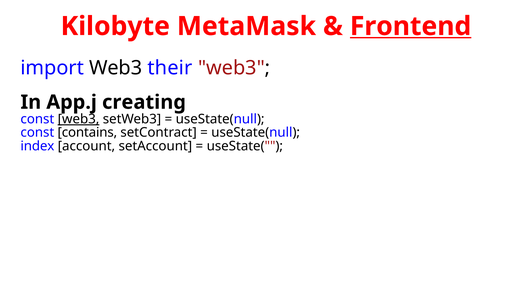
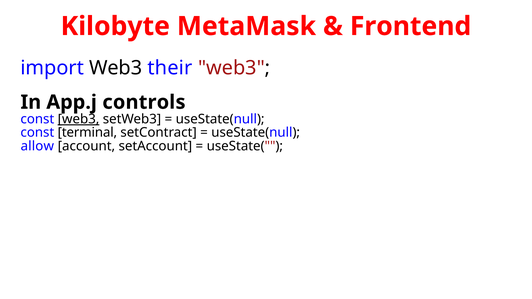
Frontend underline: present -> none (411, 26)
creating: creating -> controls (144, 102)
contains: contains -> terminal (87, 133)
index: index -> allow (37, 146)
